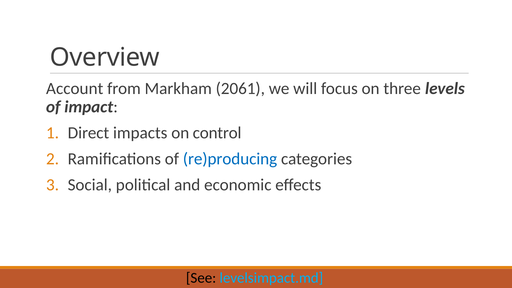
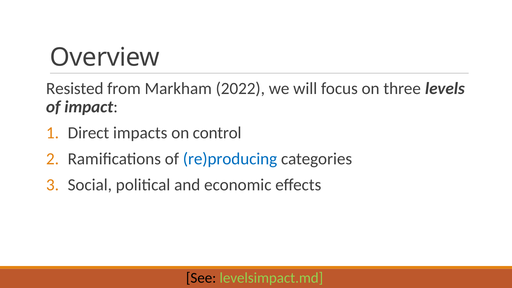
Account: Account -> Resisted (75, 89)
2061: 2061 -> 2022 (240, 89)
levelsimpact.md colour: light blue -> light green (271, 278)
